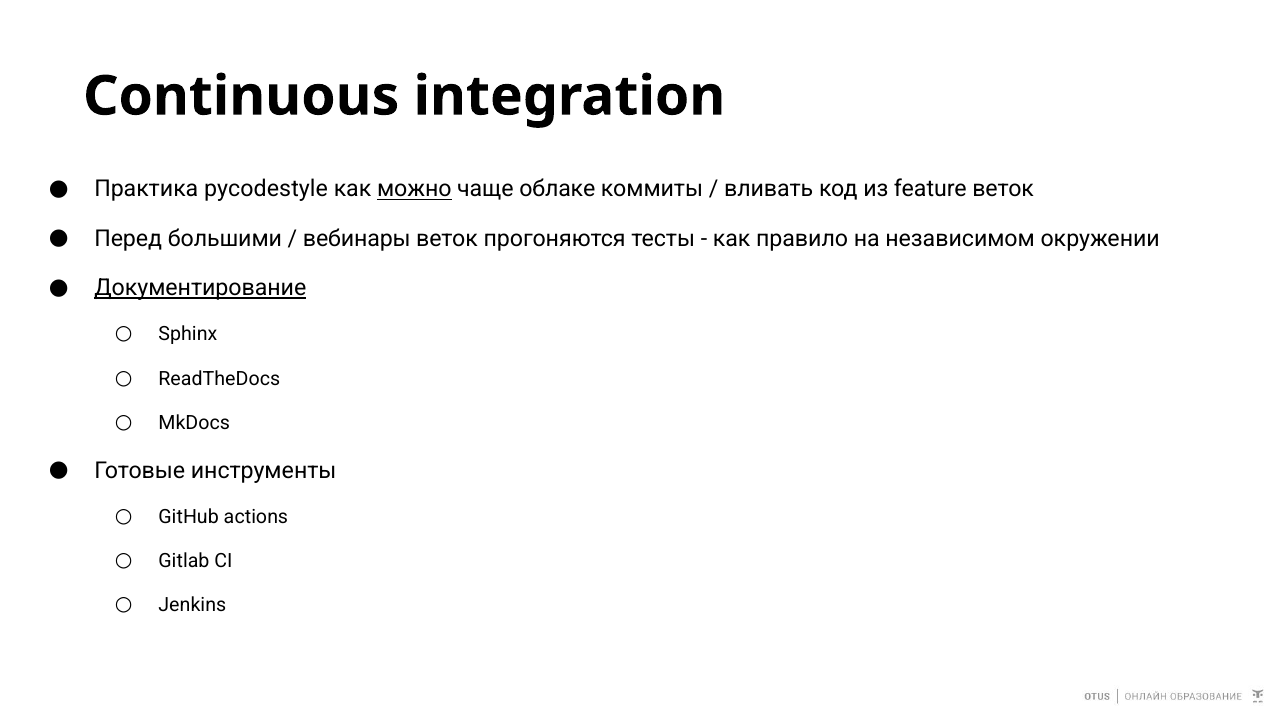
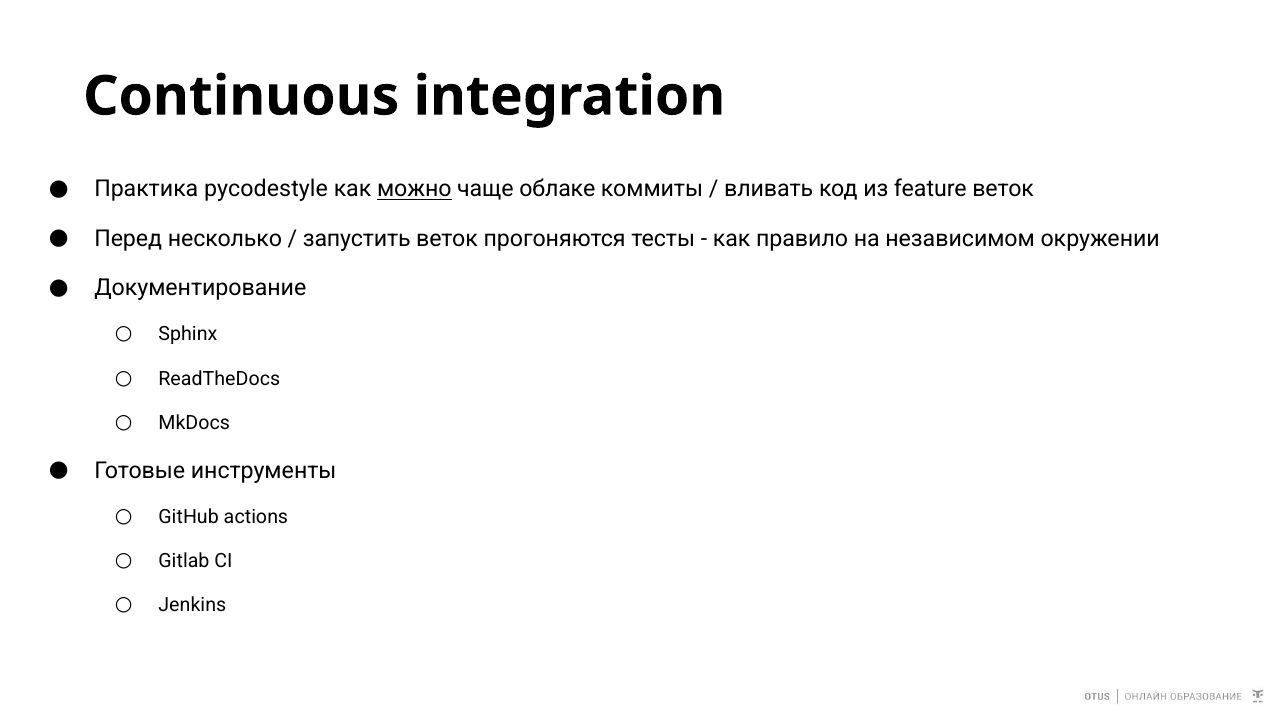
большими: большими -> несколько (225, 239)
вебинары: вебинары -> запустить (357, 239)
Документирование underline: present -> none (200, 288)
